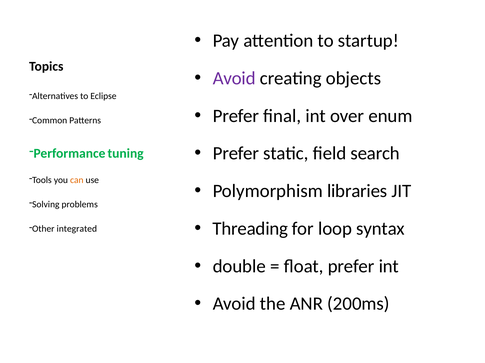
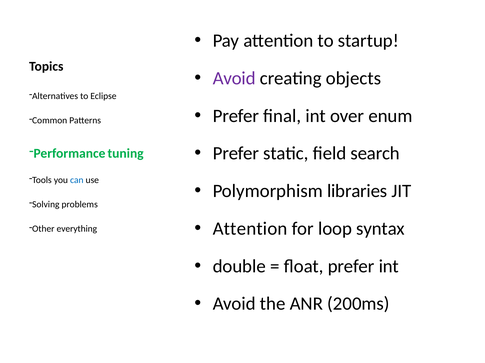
can colour: orange -> blue (77, 180)
Threading: Threading -> Attention (250, 229)
integrated: integrated -> everything (77, 229)
